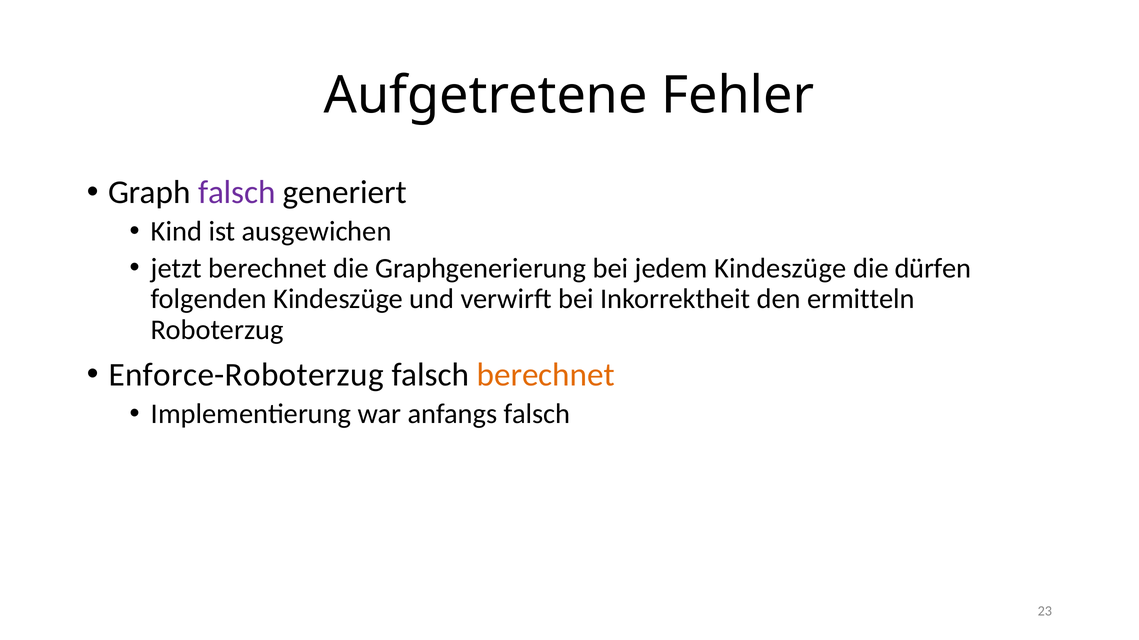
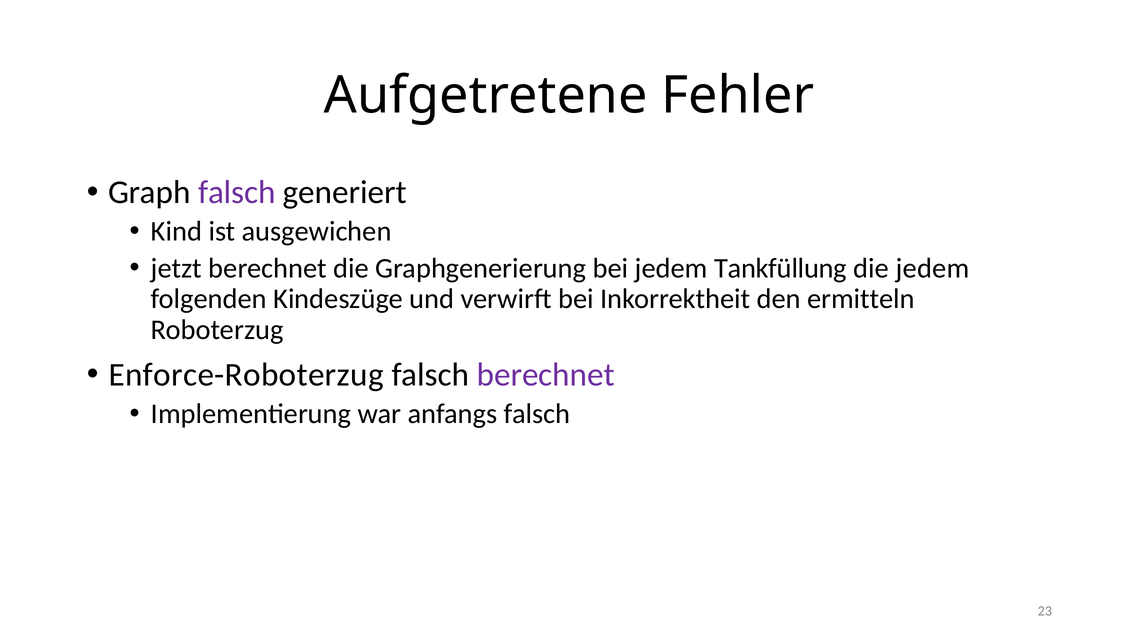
jedem Kindeszüge: Kindeszüge -> Tankfüllung (780, 268)
die dürfen: dürfen -> jedem (933, 268)
berechnet colour: orange -> purple (546, 375)
